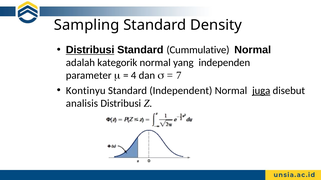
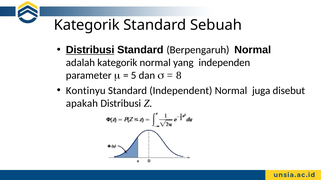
Sampling: Sampling -> Kategorik (87, 25)
Density: Density -> Sebuah (216, 25)
Cummulative: Cummulative -> Berpengaruh (198, 50)
4: 4 -> 5 (134, 76)
7: 7 -> 8 (179, 76)
juga underline: present -> none (261, 91)
analisis: analisis -> apakah (82, 104)
